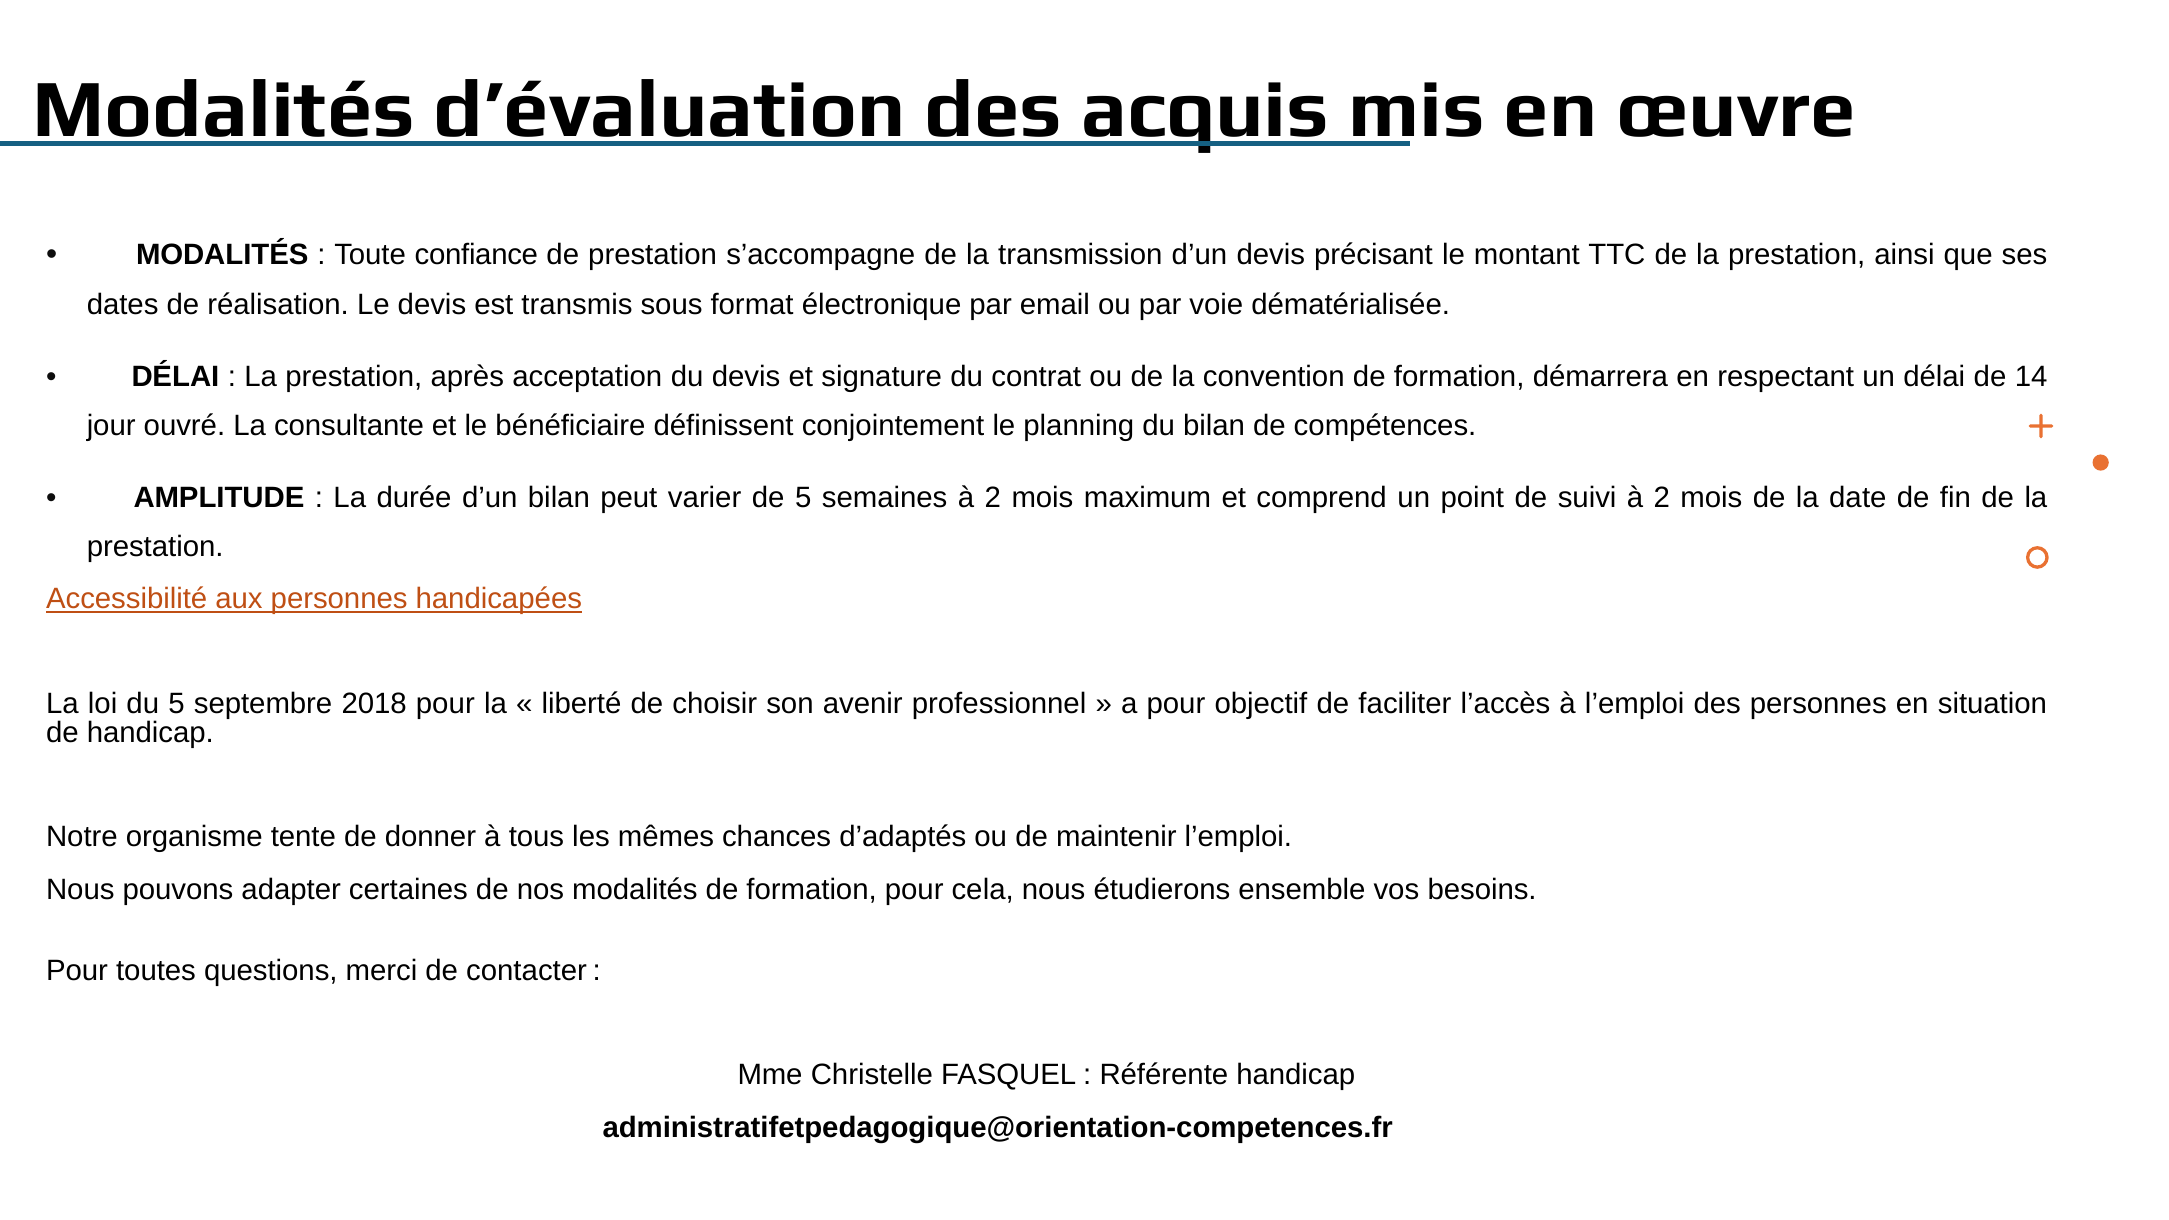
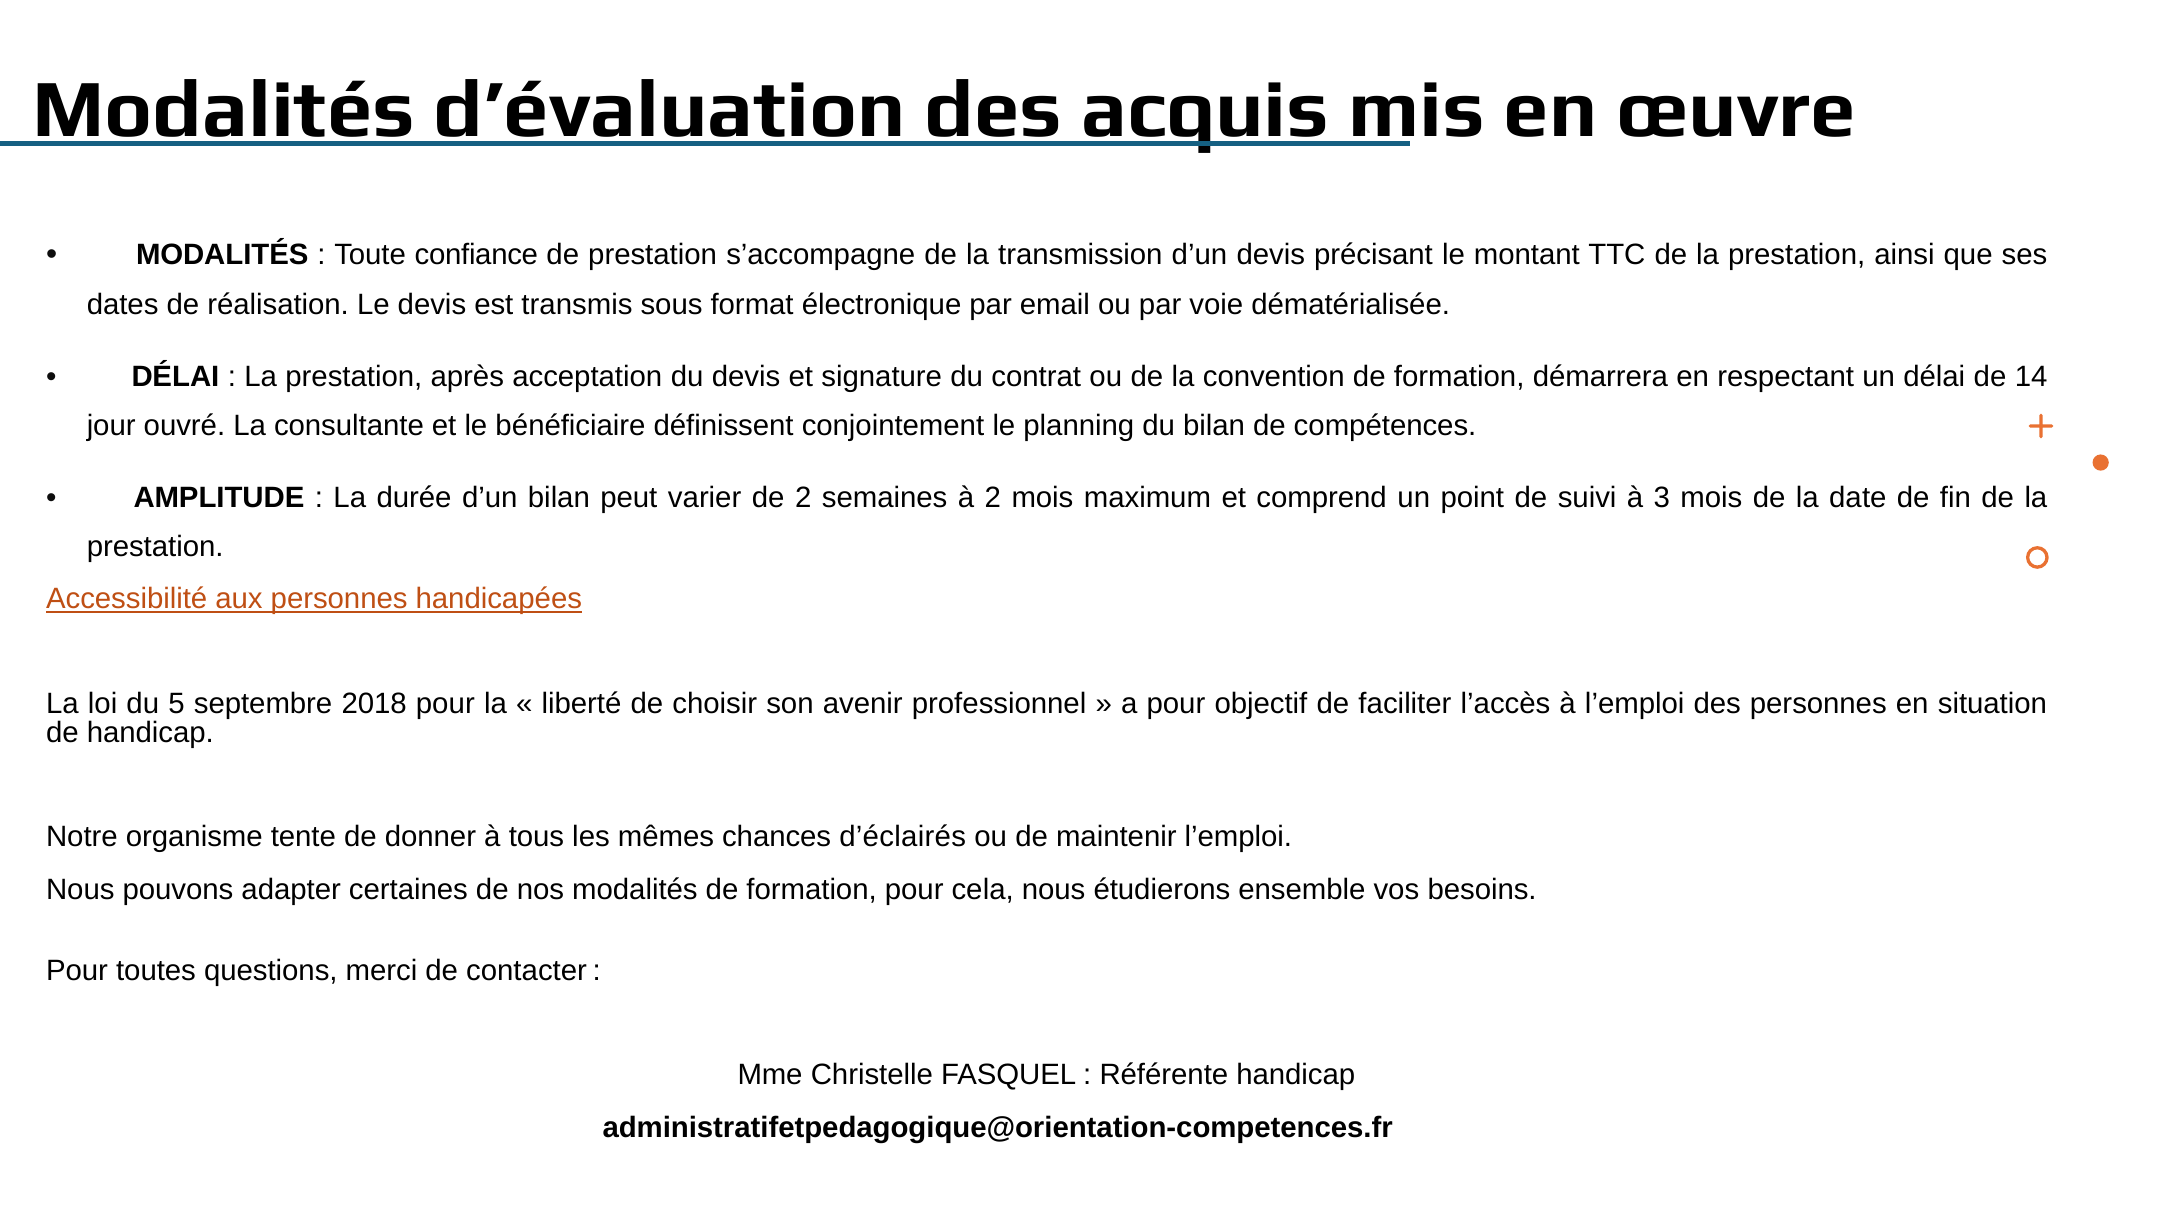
de 5: 5 -> 2 (803, 498)
suivi à 2: 2 -> 3 (1662, 498)
d’adaptés: d’adaptés -> d’éclairés (903, 837)
